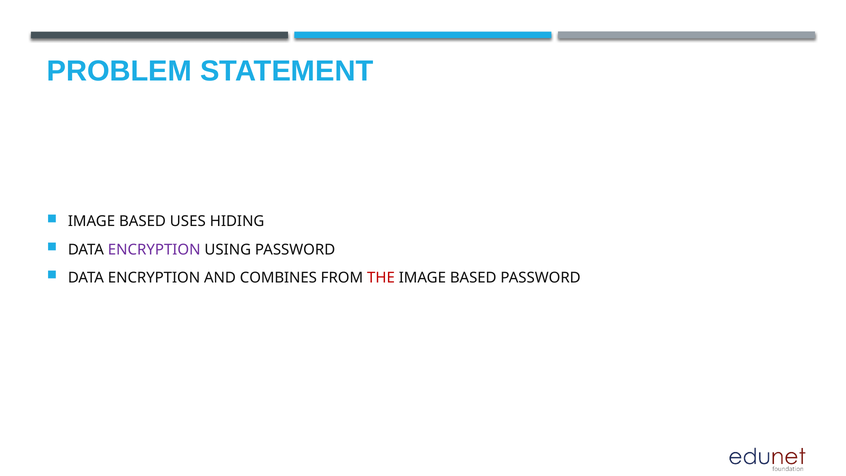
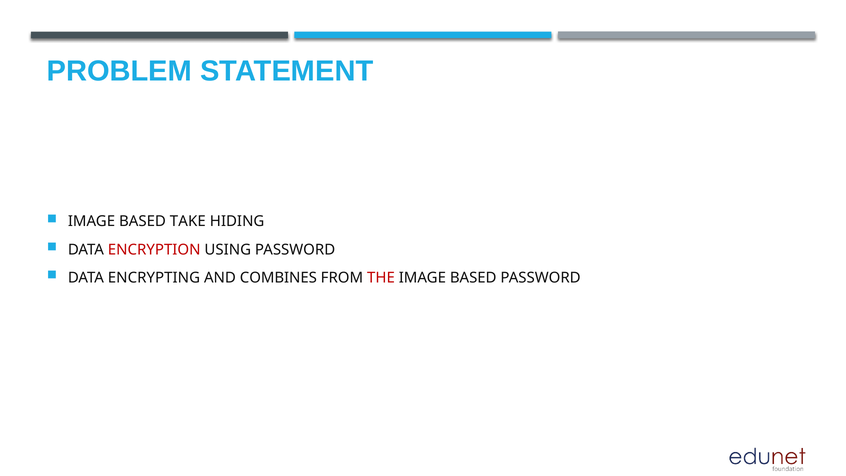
USES: USES -> TAKE (188, 221)
ENCRYPTION colour: purple -> red (154, 250)
ENCRYPTION: ENCRYPTION -> ENCRYPTING (154, 278)
